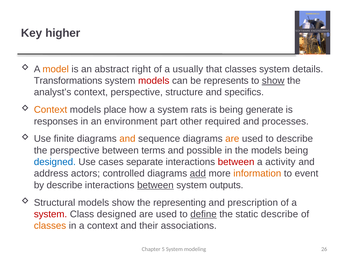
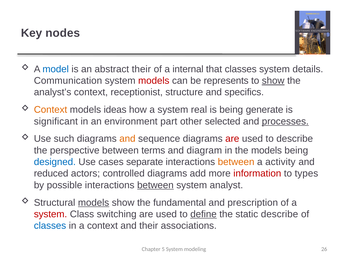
higher: higher -> nodes (63, 33)
model colour: orange -> blue (56, 69)
abstract right: right -> their (141, 69)
usually: usually -> internal (188, 69)
Transformations: Transformations -> Communication (68, 81)
context perspective: perspective -> receptionist (137, 92)
place: place -> ideas (115, 110)
rats: rats -> real (199, 110)
responses: responses -> significant (56, 121)
required: required -> selected (223, 121)
processes underline: none -> present (285, 121)
finite: finite -> such (64, 139)
are colour: orange -> red (232, 139)
possible: possible -> diagram (204, 150)
between colour: red -> orange (236, 162)
address: address -> reduced (51, 174)
add underline: present -> none (198, 174)
information colour: orange -> red (257, 174)
event: event -> types (306, 174)
by describe: describe -> possible (65, 185)
outputs: outputs -> analyst (226, 185)
models underline: none -> present (94, 203)
representing: representing -> fundamental (180, 203)
Class designed: designed -> switching (117, 214)
classes colour: orange -> blue (50, 226)
